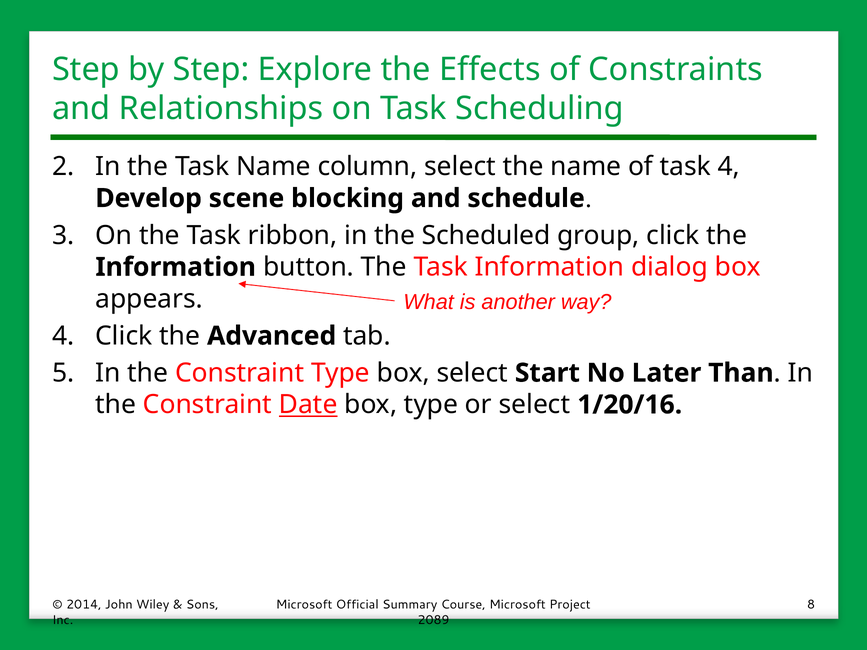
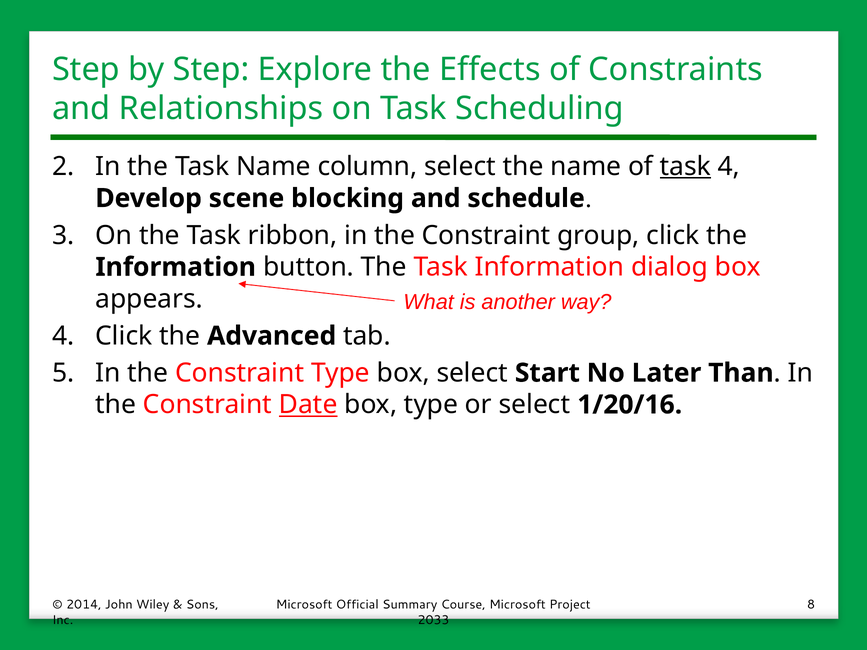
task underline: none -> present (686, 167)
ribbon in the Scheduled: Scheduled -> Constraint (486, 235)
2089: 2089 -> 2033 (434, 620)
